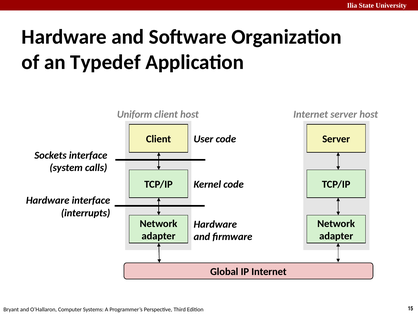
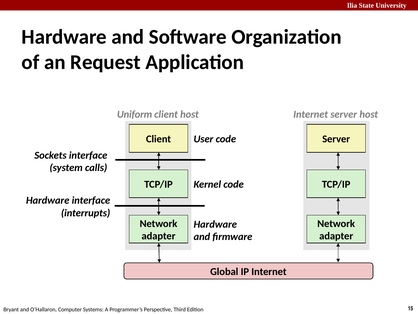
Typedef: Typedef -> Request (106, 62)
